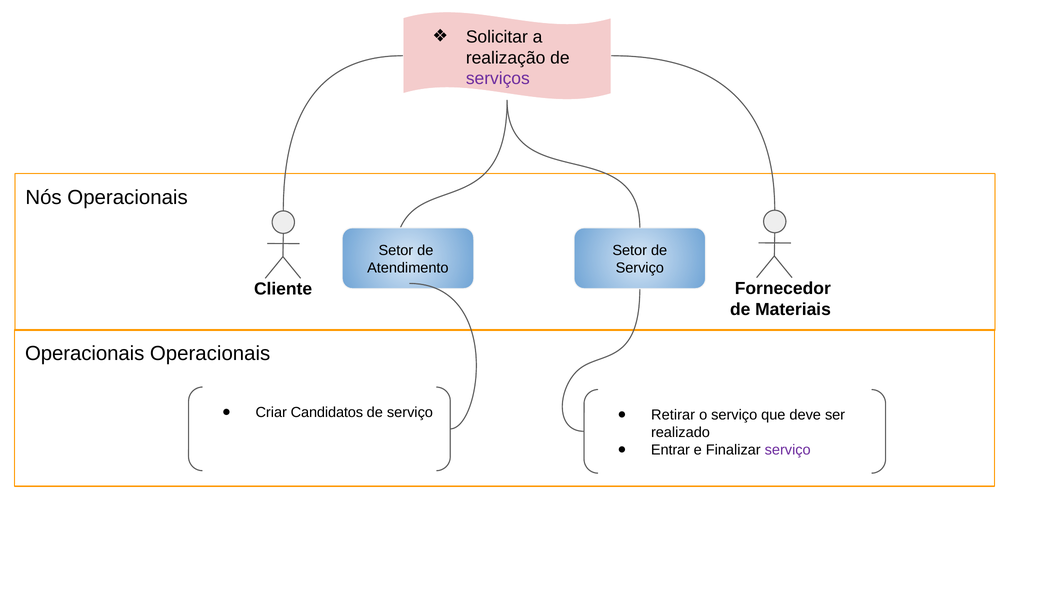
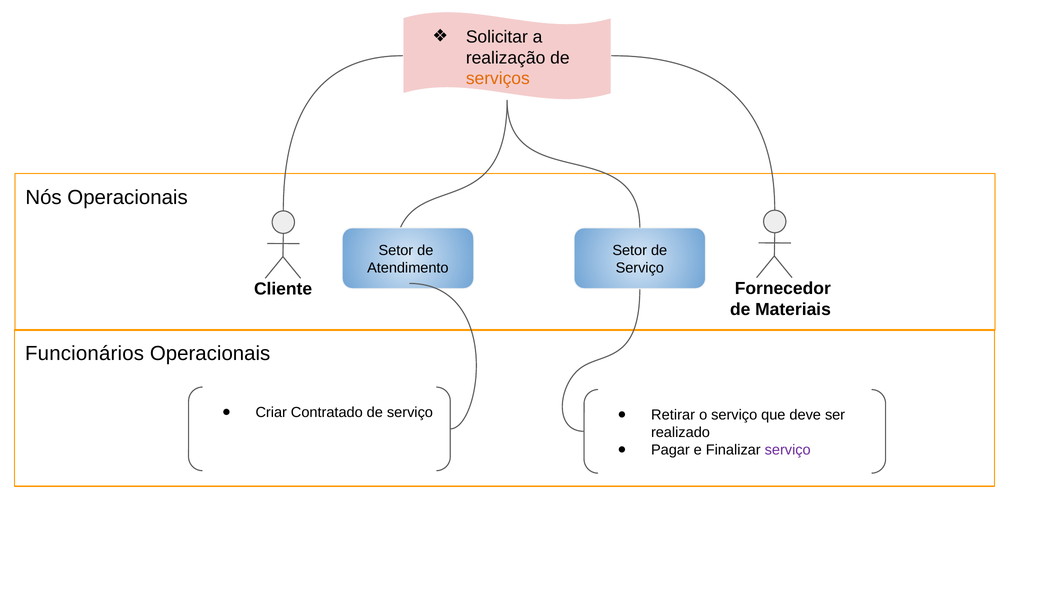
serviços colour: purple -> orange (498, 79)
Operacionais: Operacionais -> Funcionários (85, 354)
Candidatos: Candidatos -> Contratado (327, 412)
Entrar: Entrar -> Pagar (670, 450)
